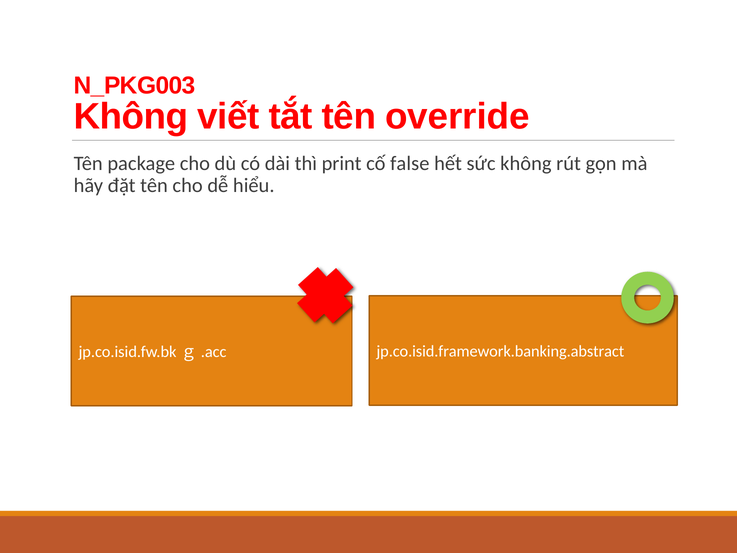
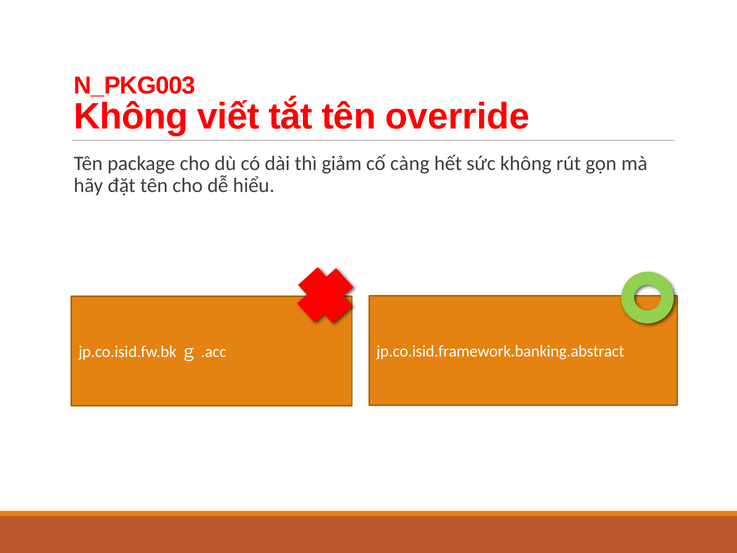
print: print -> giảm (342, 163)
false: false -> càng (410, 163)
